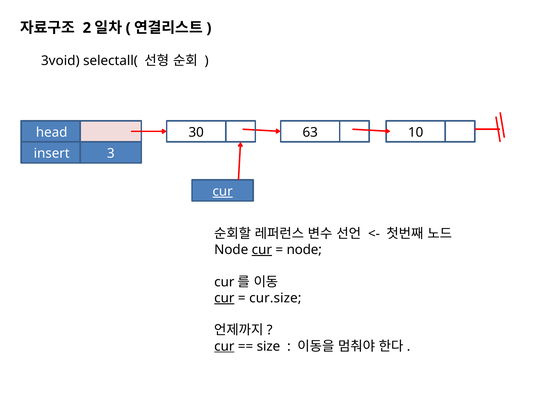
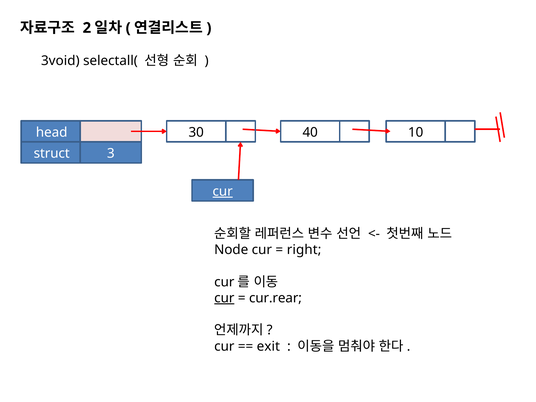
63: 63 -> 40 (310, 132)
insert: insert -> struct (52, 153)
cur underline: present -> none (262, 250)
node: node -> right (304, 250)
cur.size: cur.size -> cur.rear (275, 298)
cur underline: present -> none (224, 346)
size: size -> exit (268, 346)
